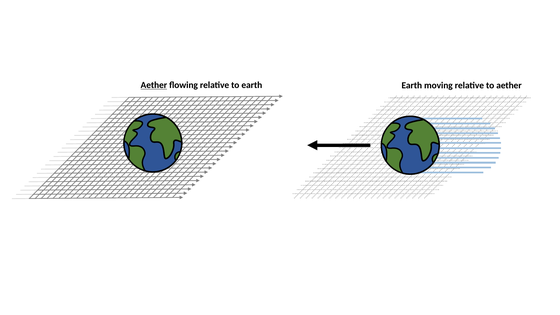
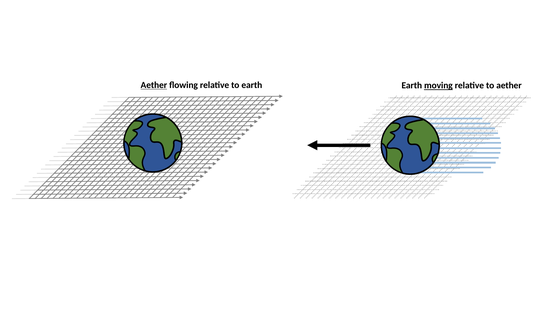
moving underline: none -> present (438, 86)
